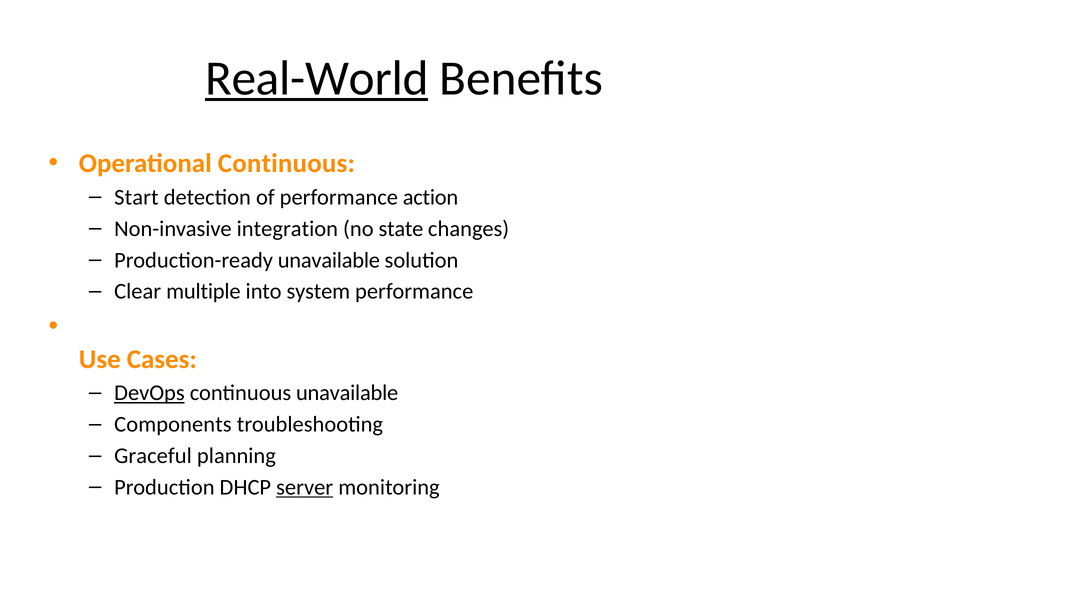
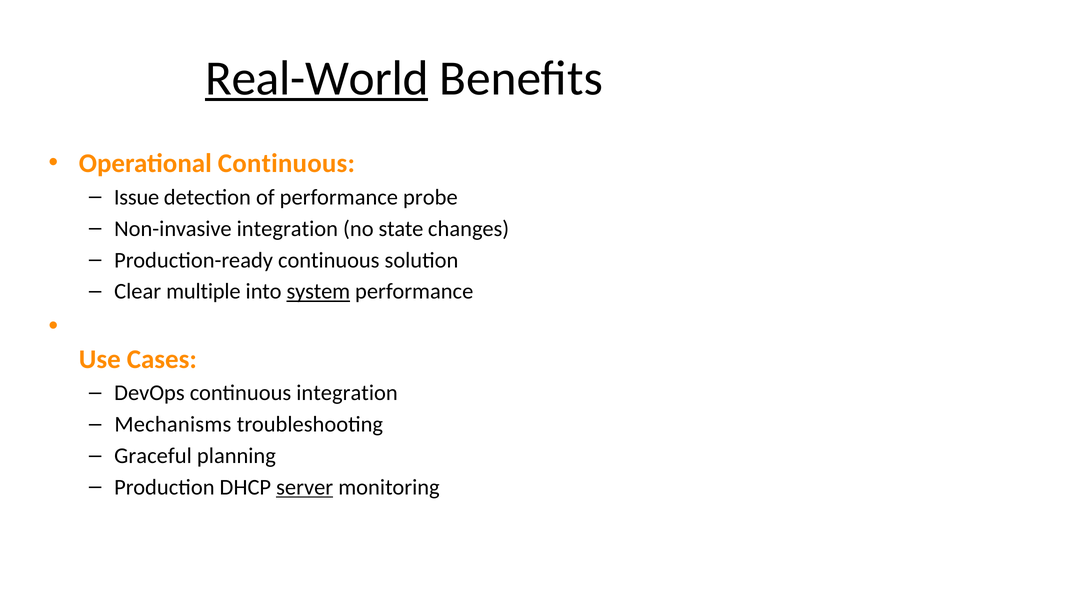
Start: Start -> Issue (137, 197)
action: action -> probe (430, 197)
Production-ready unavailable: unavailable -> continuous (329, 260)
system underline: none -> present (318, 292)
DevOps underline: present -> none (149, 393)
continuous unavailable: unavailable -> integration (347, 393)
Components: Components -> Mechanisms (173, 425)
